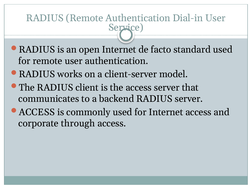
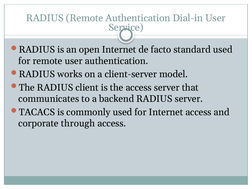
ACCESS: ACCESS -> TACACS (37, 112)
